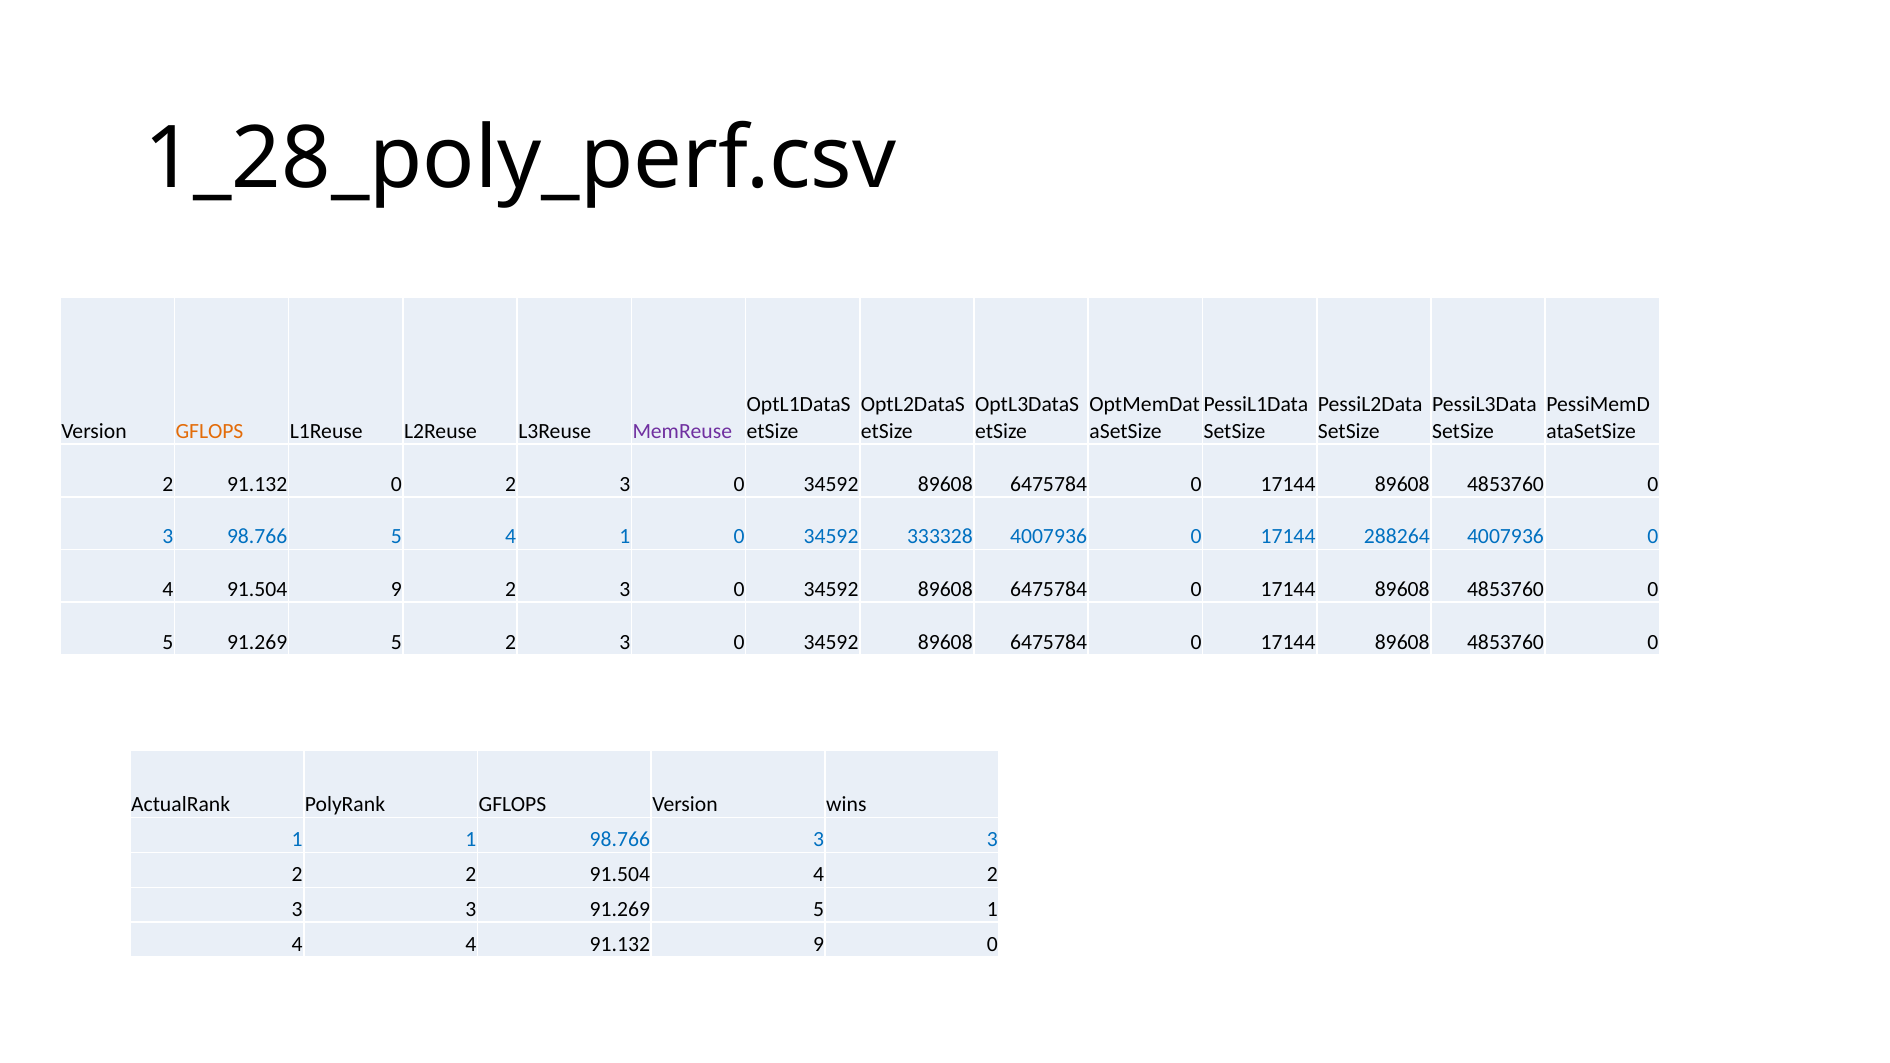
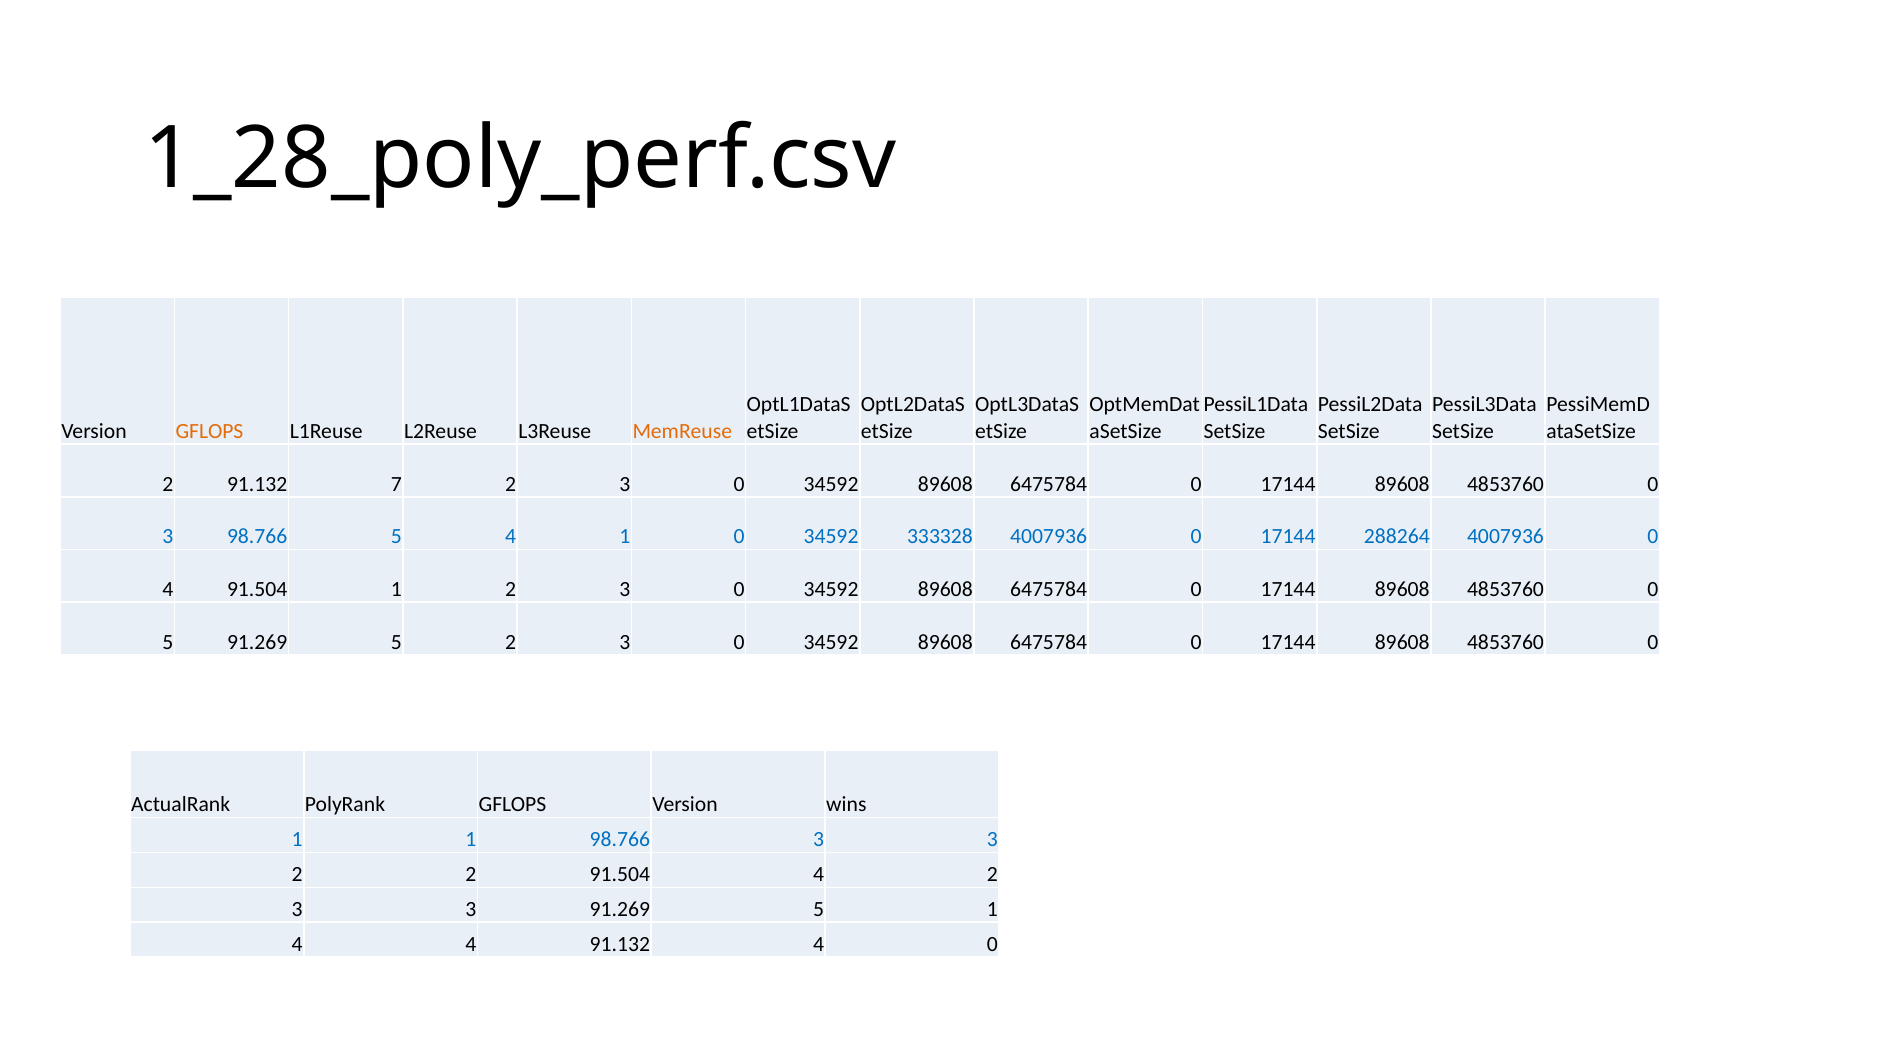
MemReuse colour: purple -> orange (682, 431)
91.132 0: 0 -> 7 (396, 484)
91.504 9: 9 -> 1 (396, 589)
91.132 9: 9 -> 4 (819, 944)
